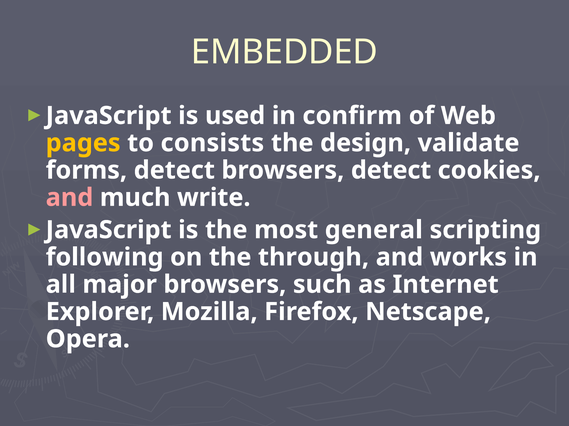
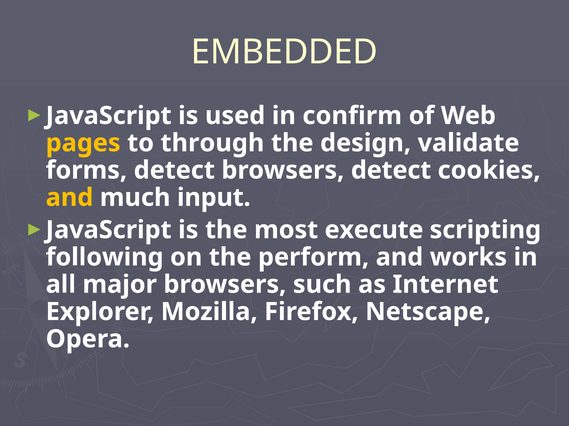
consists: consists -> through (212, 143)
and colour: pink -> yellow (69, 198)
write: write -> input (214, 198)
general: general -> execute (374, 230)
through: through -> perform (314, 258)
